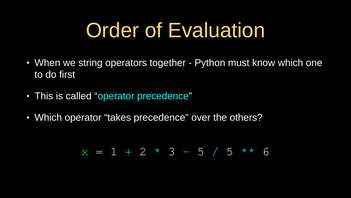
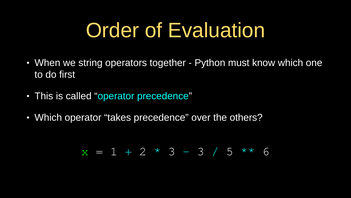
5: 5 -> 3 (201, 151)
